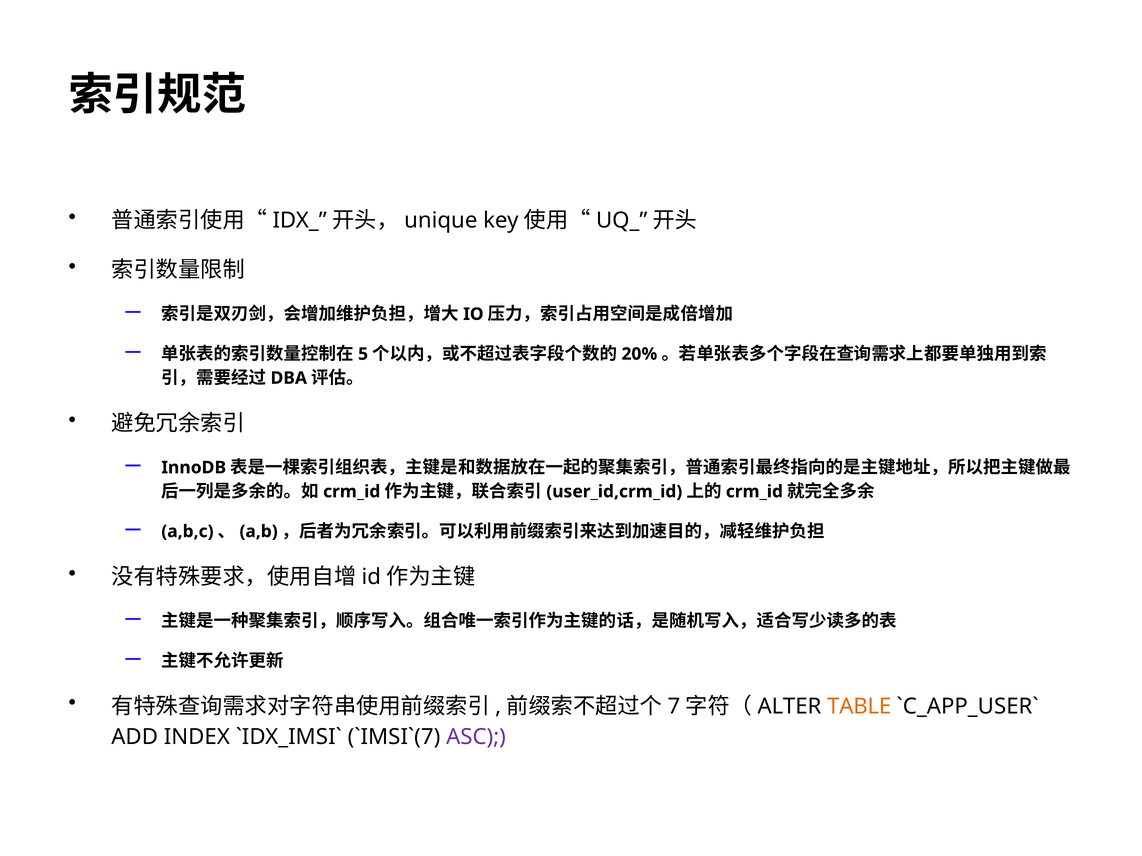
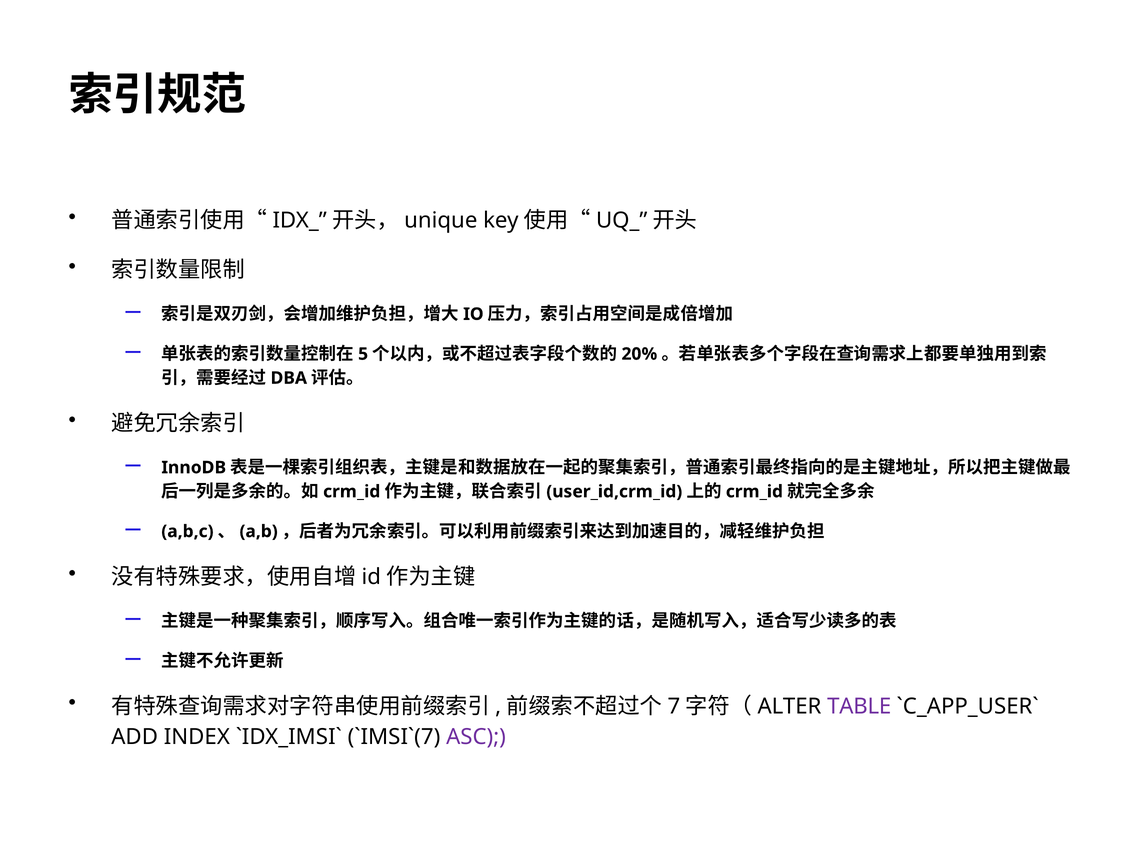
TABLE colour: orange -> purple (859, 707)
